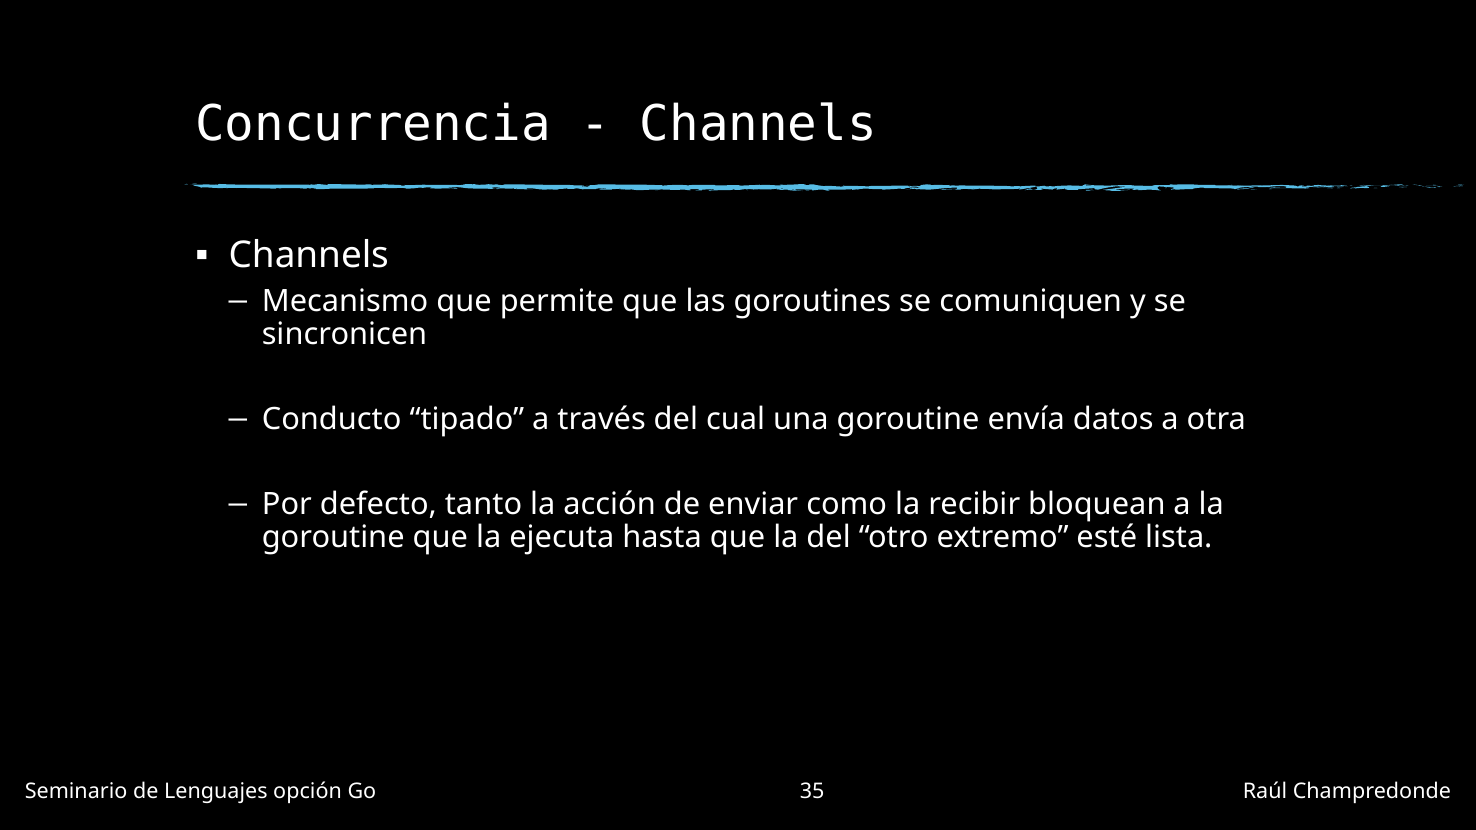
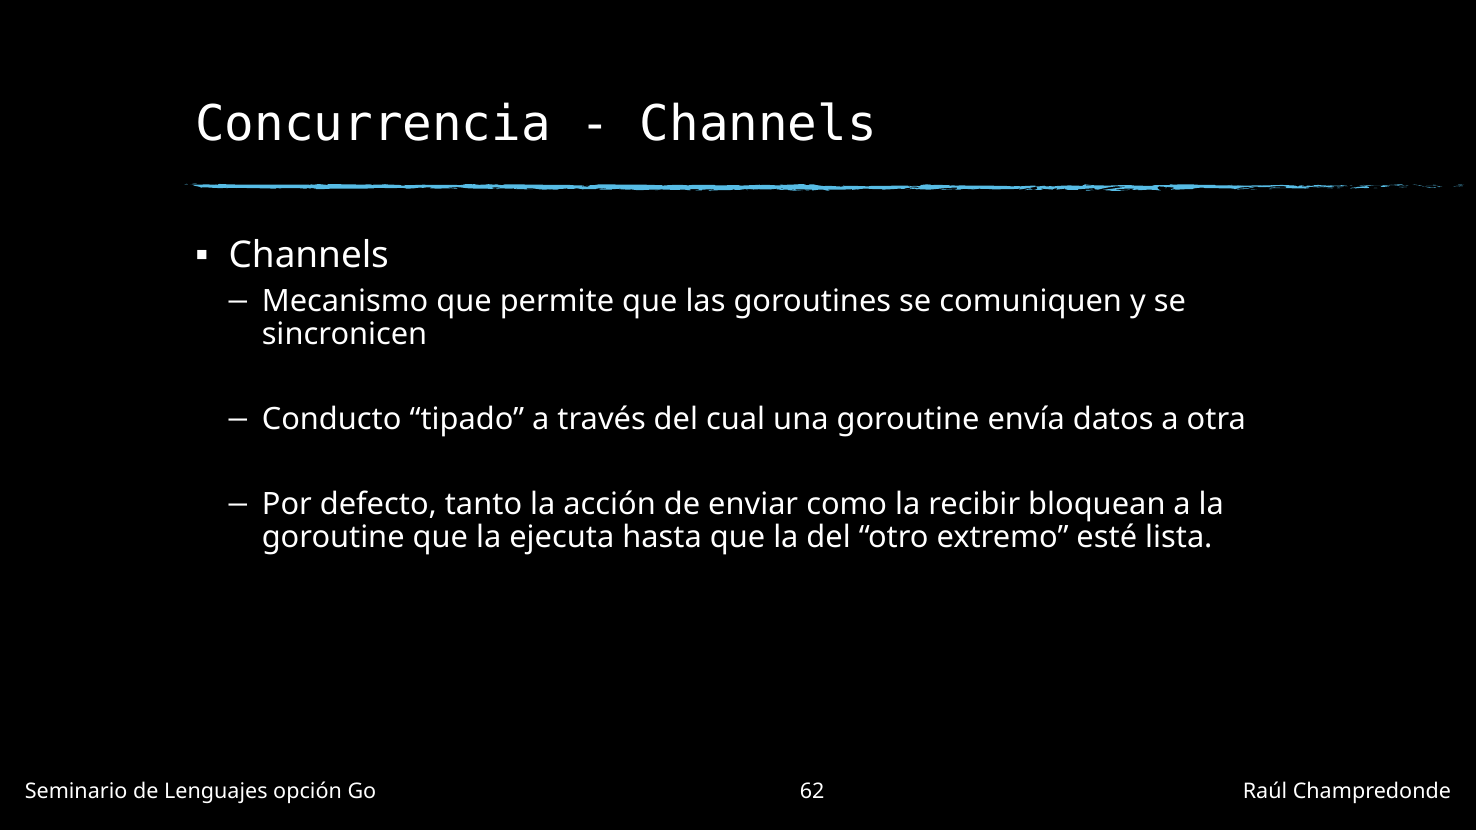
35: 35 -> 62 (812, 792)
